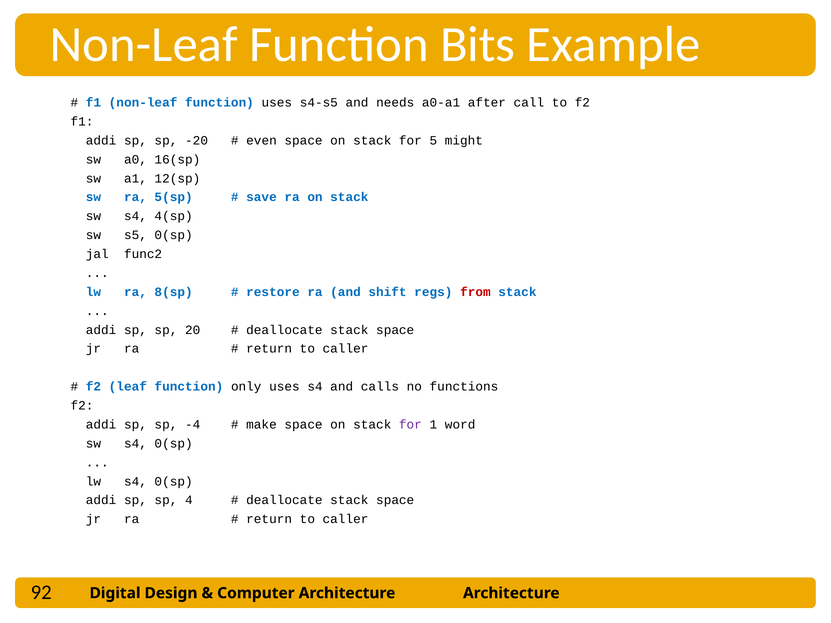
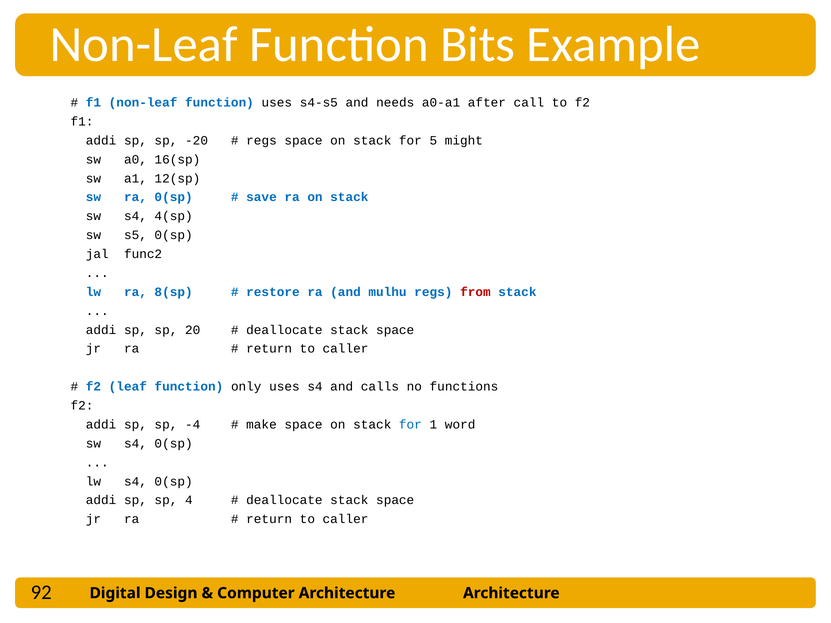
even: even -> regs (261, 141)
ra 5(sp: 5(sp -> 0(sp (174, 197)
shift: shift -> mulhu (387, 292)
for colour: purple -> blue (410, 425)
